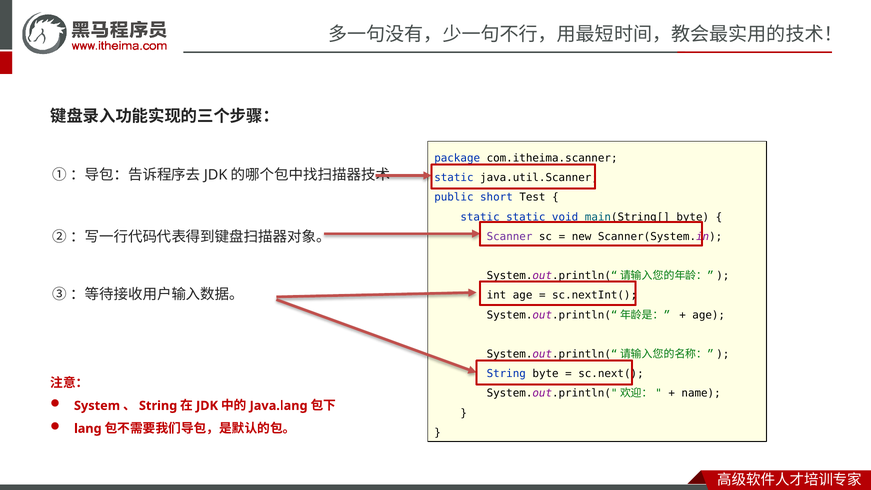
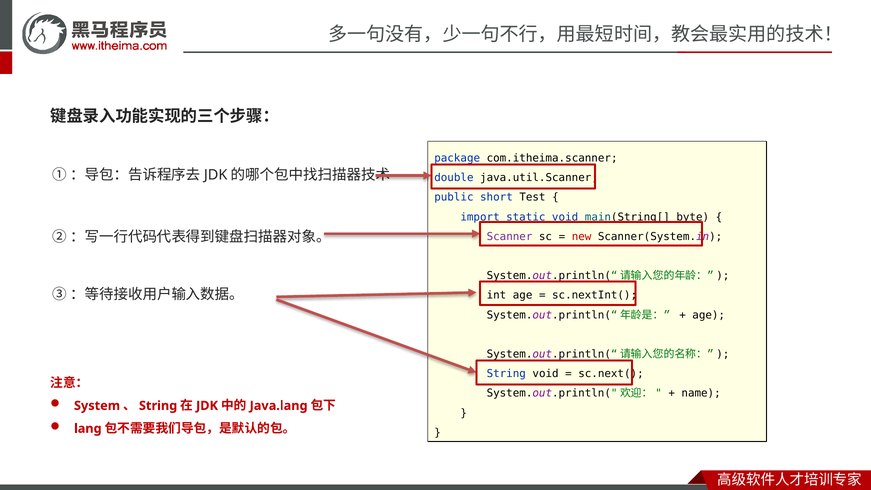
static: static -> double (454, 178)
static: static -> import (480, 217)
new colour: black -> red (582, 237)
String byte: byte -> void (546, 374)
